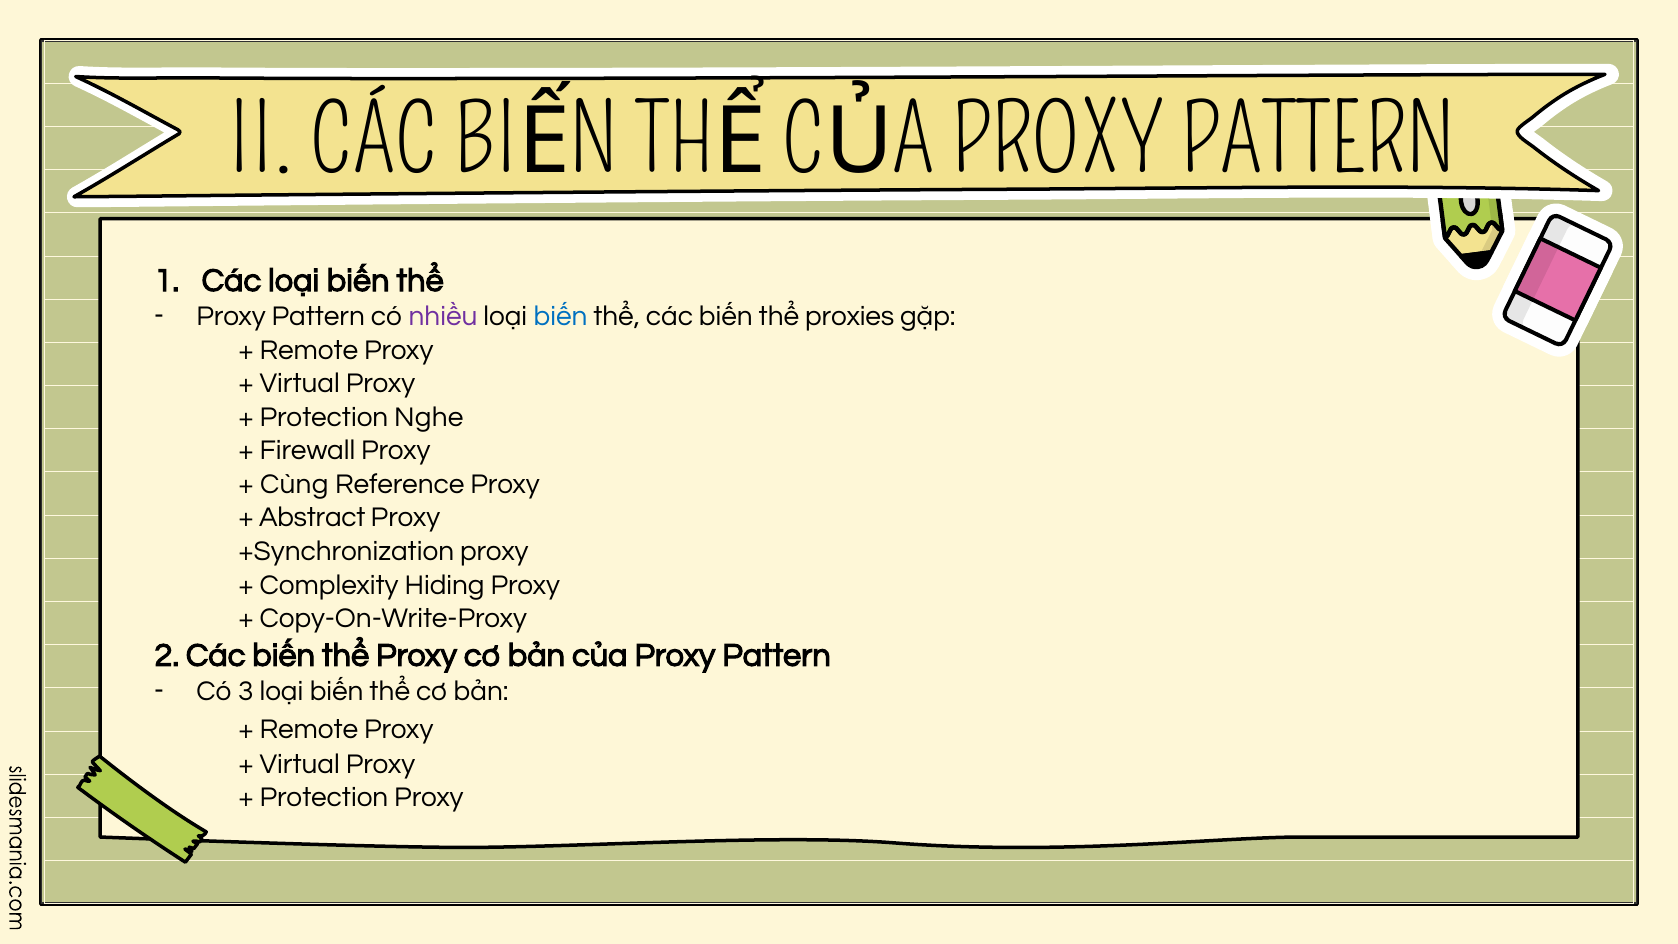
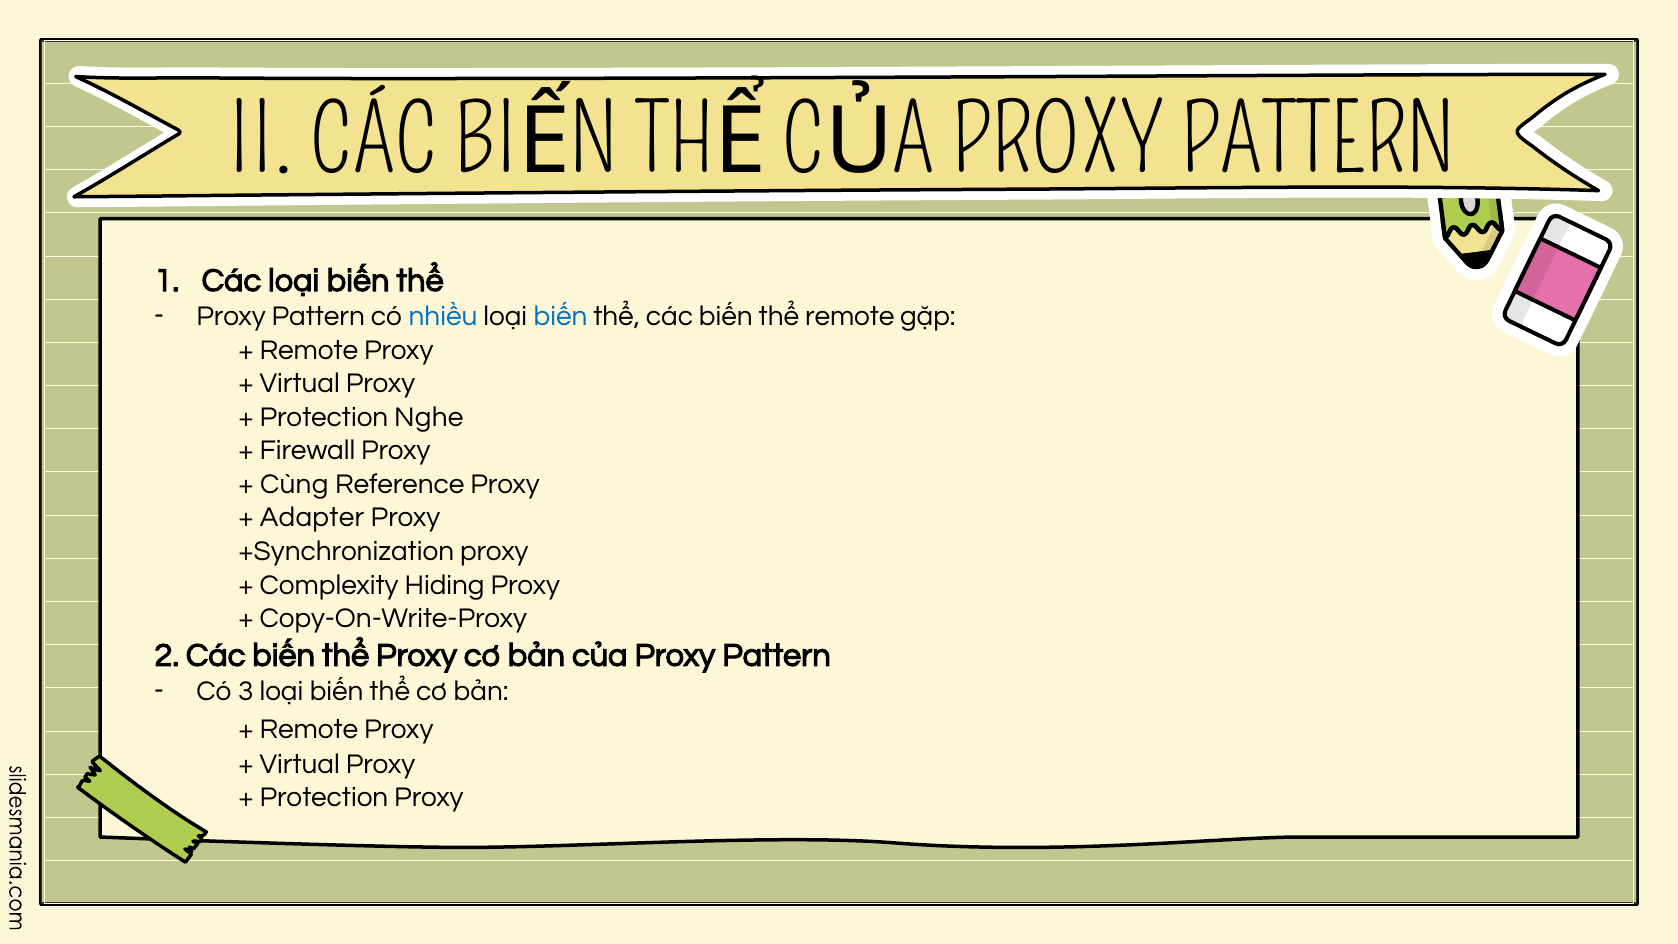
nhiều colour: purple -> blue (443, 316)
thể proxies: proxies -> remote (850, 316)
Abstract: Abstract -> Adapter (312, 518)
